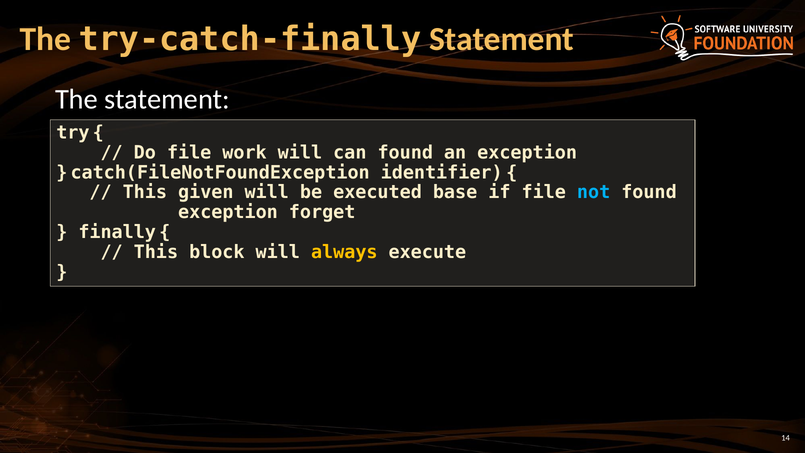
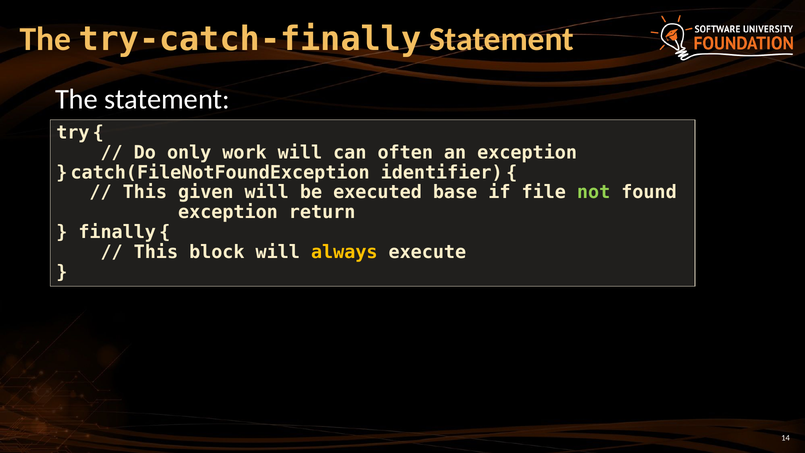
Do file: file -> only (189, 153)
can found: found -> often (405, 153)
not colour: light blue -> light green (594, 192)
forget: forget -> return (322, 212)
